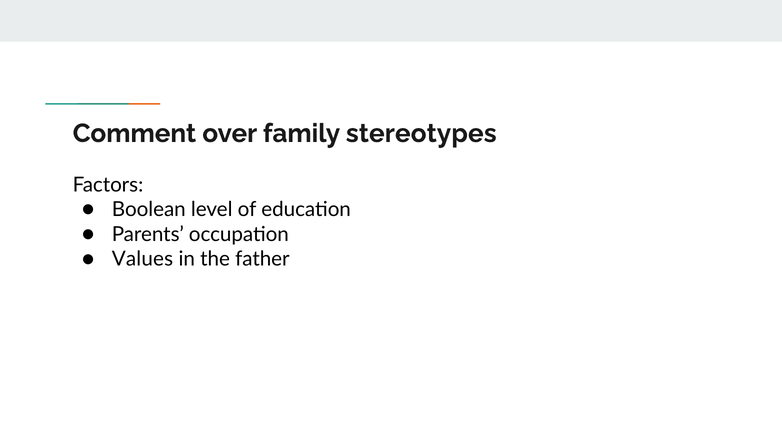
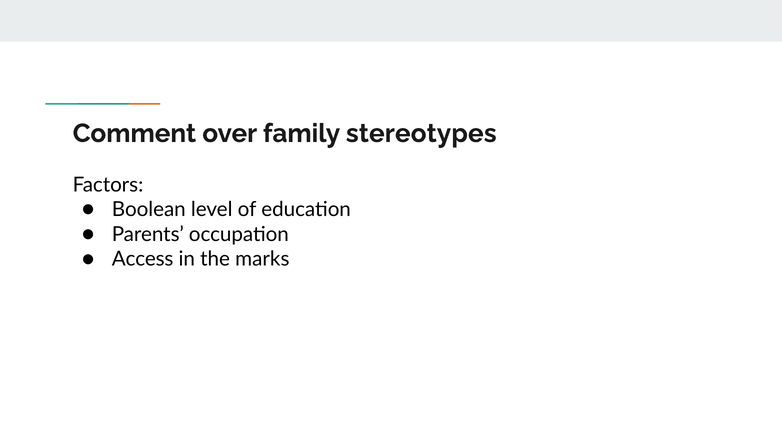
Values: Values -> Access (143, 259)
father: father -> marks (262, 259)
